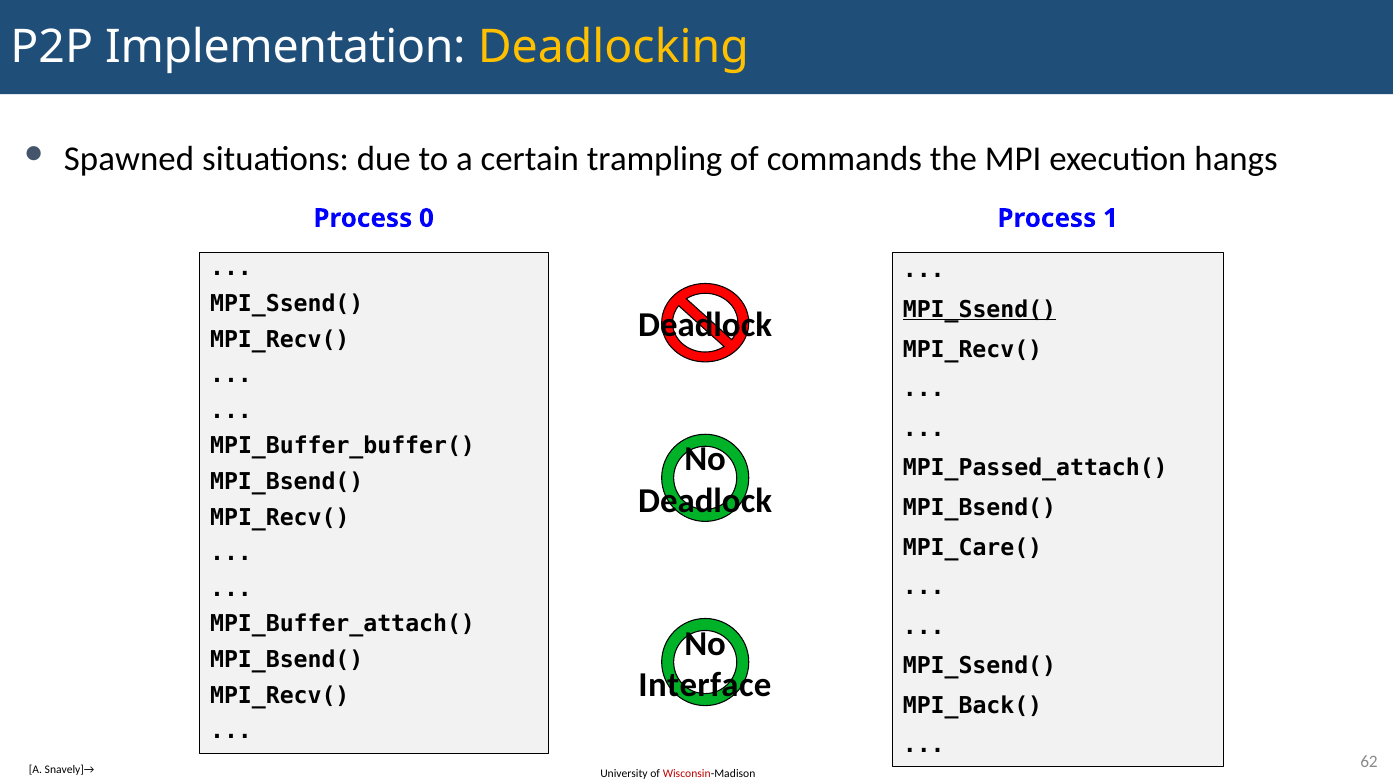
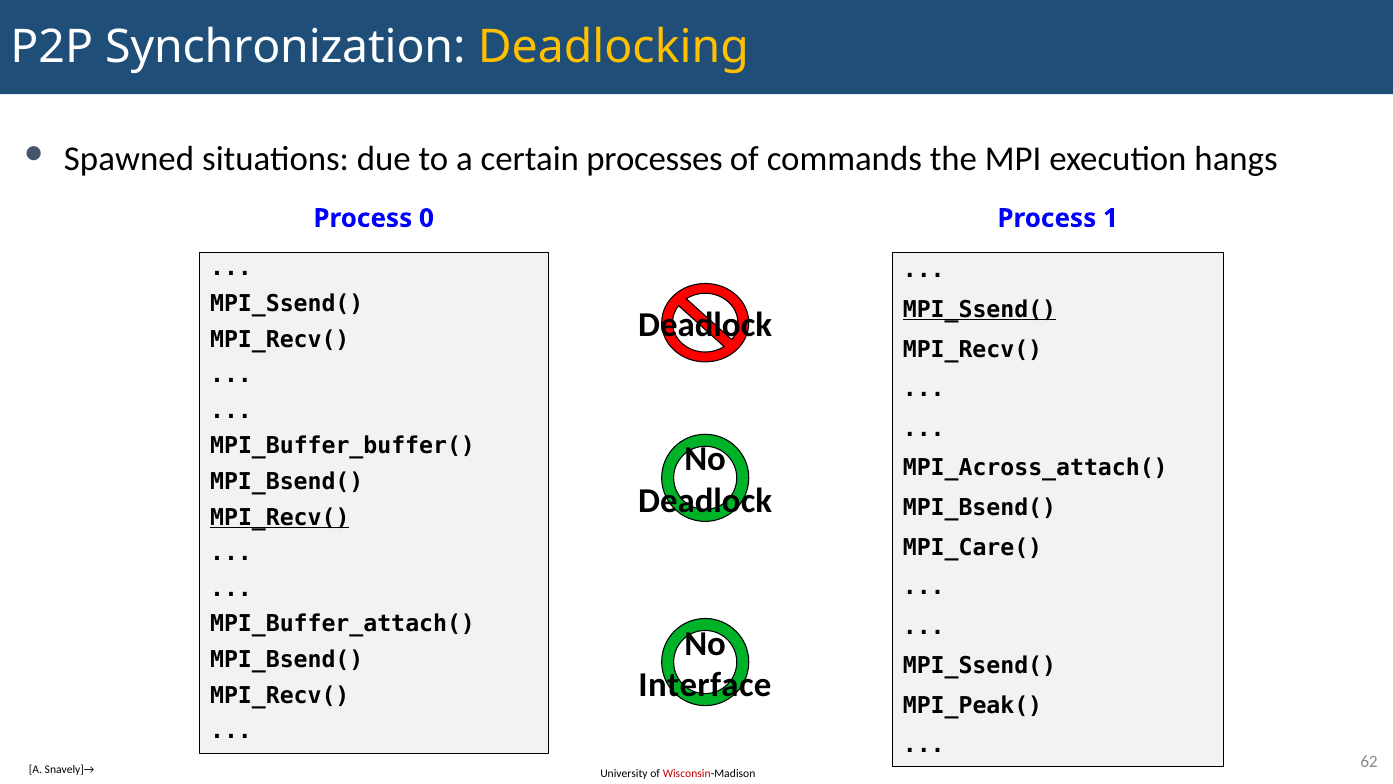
Implementation: Implementation -> Synchronization (285, 47)
trampling: trampling -> processes (655, 159)
MPI_Passed_attach(: MPI_Passed_attach( -> MPI_Across_attach( (1035, 468)
MPI_Recv( underline: none -> present (280, 517)
MPI_Back(: MPI_Back( -> MPI_Peak( (973, 705)
